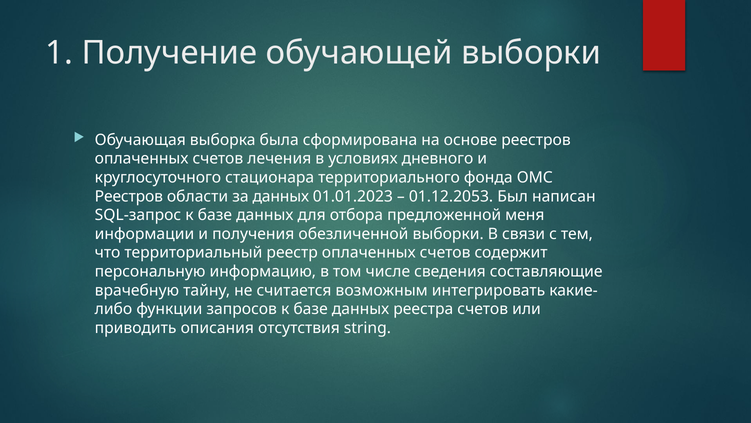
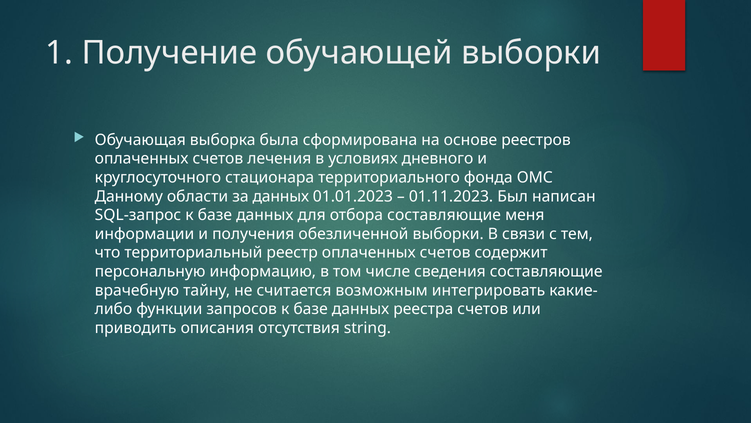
Реестров: Реестров -> Данному (129, 196)
01.12.2053: 01.12.2053 -> 01.11.2023 (451, 196)
отбора предложенной: предложенной -> составляющие (444, 215)
